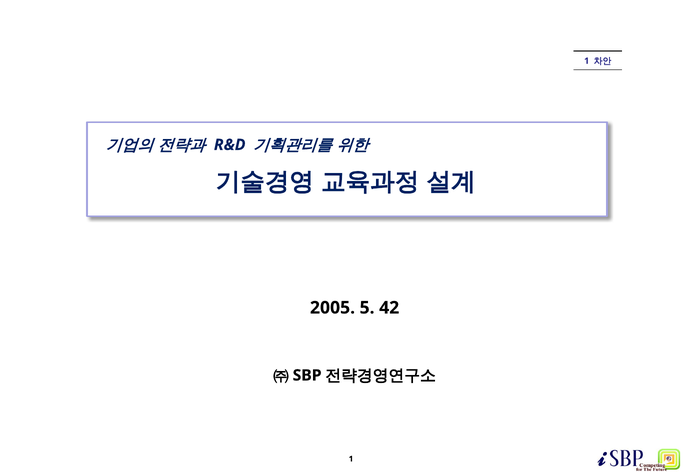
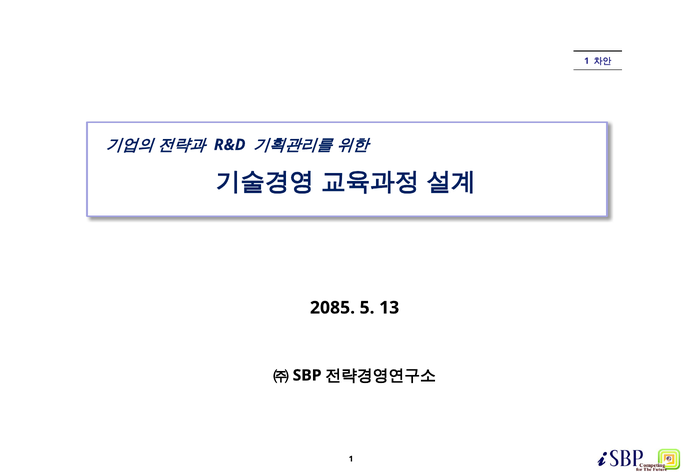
2005: 2005 -> 2085 (333, 307)
42: 42 -> 13 (389, 307)
